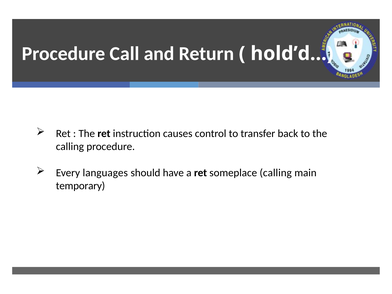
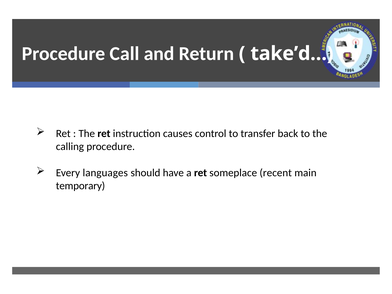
hold’d…: hold’d… -> take’d… (292, 54)
someplace calling: calling -> recent (276, 173)
